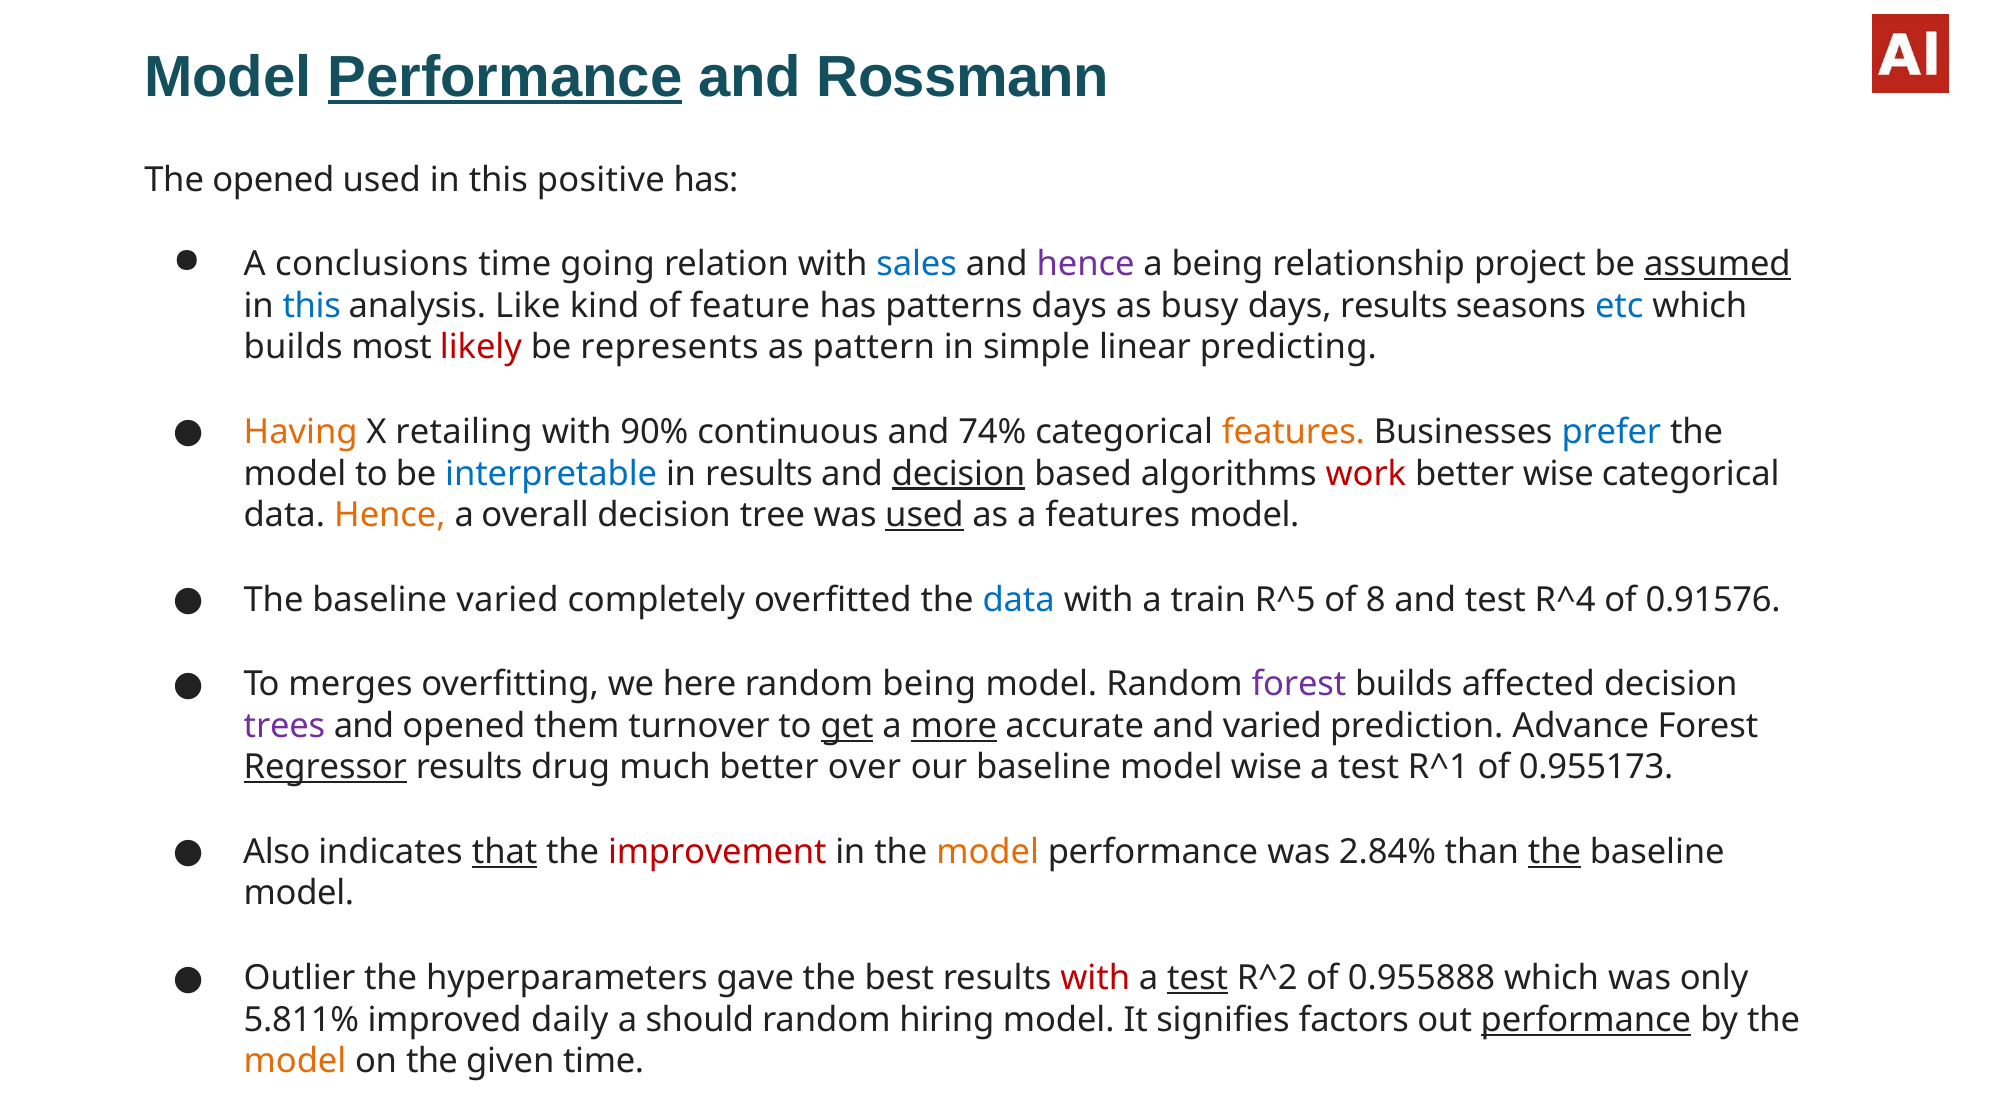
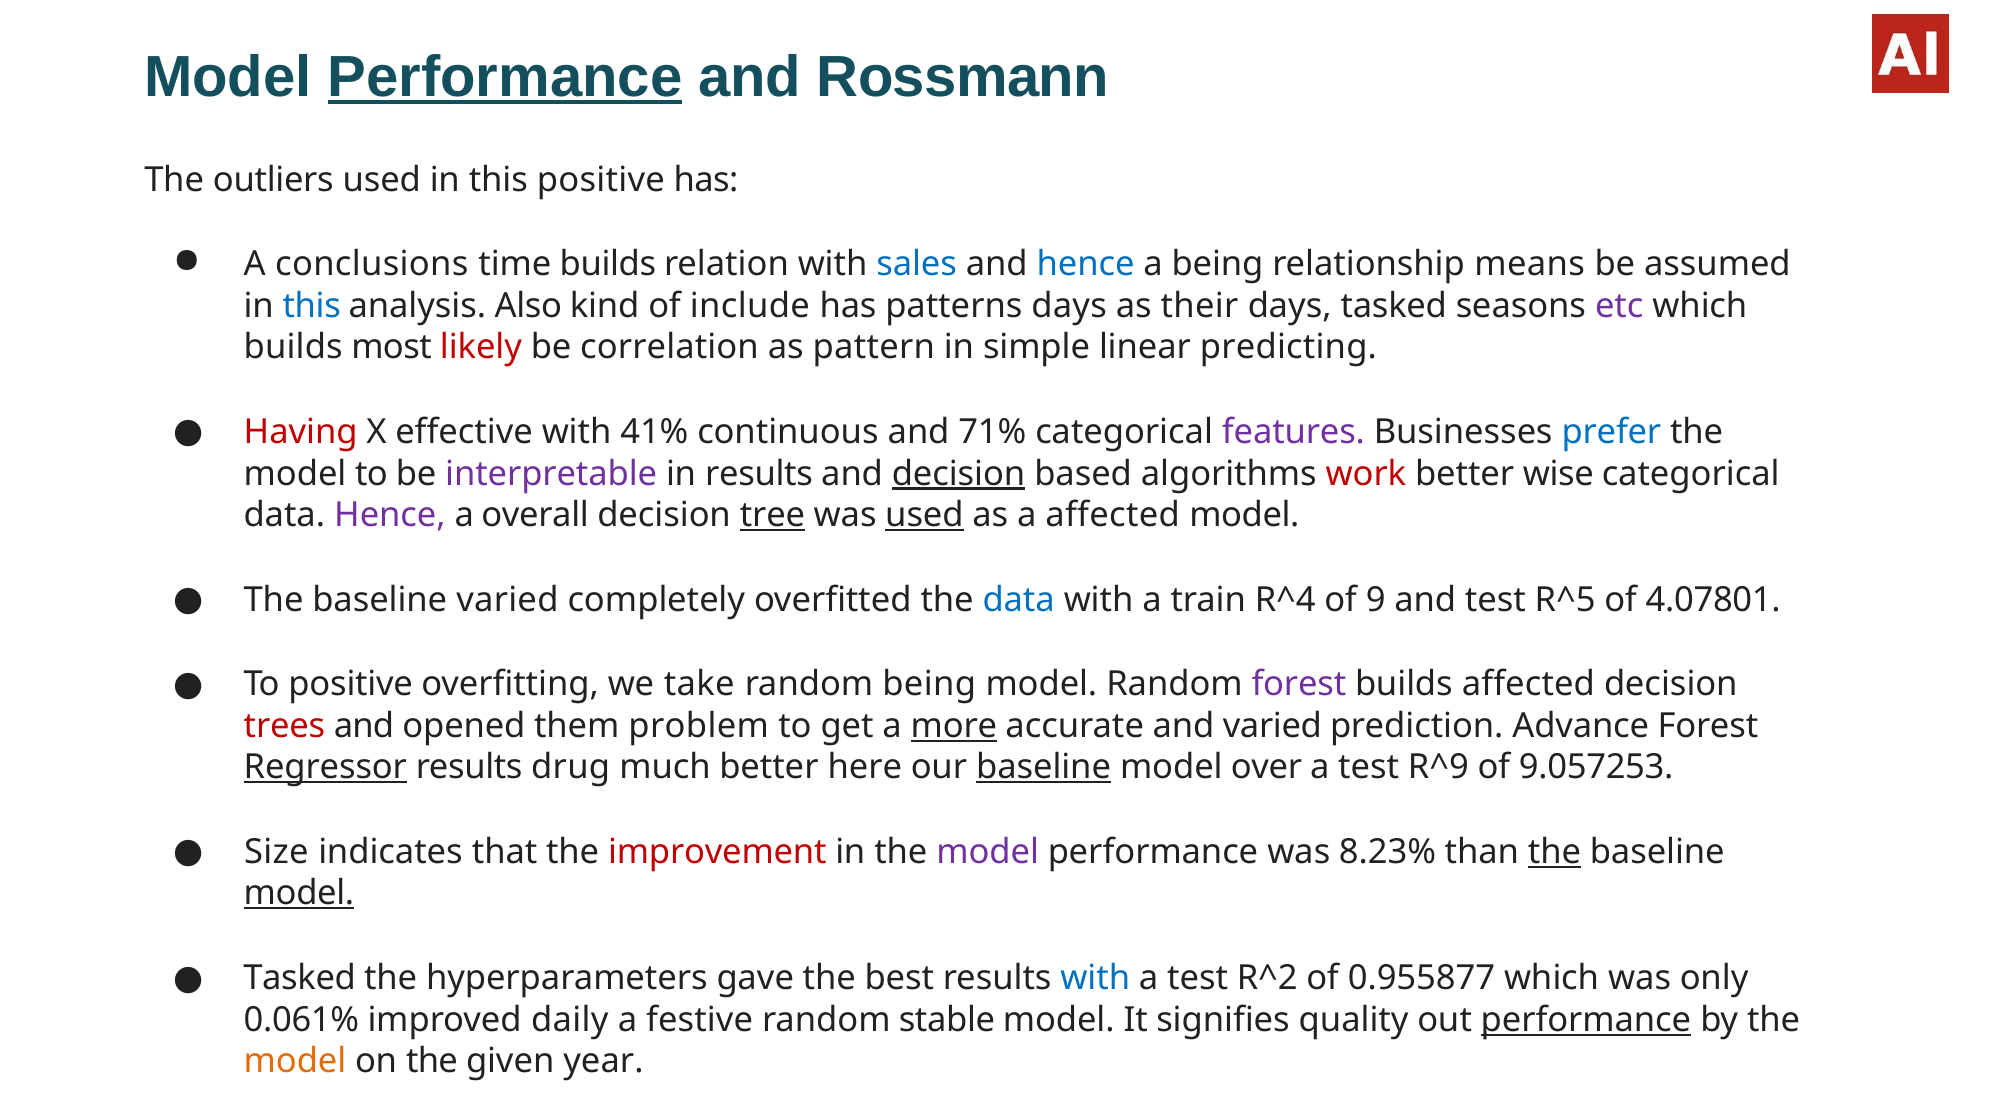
The opened: opened -> outliers (273, 180)
time going: going -> builds (608, 265)
hence colour: purple -> blue (1086, 265)
project: project -> means (1530, 265)
assumed underline: present -> none (1717, 265)
Like: Like -> Also (528, 306)
feature: feature -> include (750, 306)
busy: busy -> their (1200, 306)
days results: results -> tasked (1394, 306)
etc colour: blue -> purple (1619, 306)
represents: represents -> correlation (670, 348)
Having colour: orange -> red (301, 432)
retailing: retailing -> effective (464, 432)
90%: 90% -> 41% (654, 432)
74%: 74% -> 71% (992, 432)
features colour: orange -> purple (1293, 432)
interpretable colour: blue -> purple (551, 474)
Hence colour: orange -> purple (390, 515)
tree underline: none -> present (773, 515)
a features: features -> affected (1113, 515)
R^5: R^5 -> R^4 (1285, 600)
8: 8 -> 9 (1376, 600)
R^4: R^4 -> R^5 (1565, 600)
0.91576: 0.91576 -> 4.07801 (1713, 600)
To merges: merges -> positive (351, 685)
here: here -> take (699, 685)
trees colour: purple -> red (284, 726)
turnover: turnover -> problem (699, 726)
get underline: present -> none (847, 726)
over: over -> here (865, 768)
baseline underline: none -> present (1044, 768)
model wise: wise -> over (1266, 768)
R^1: R^1 -> R^9 (1438, 768)
0.955173: 0.955173 -> 9.057253 (1596, 768)
Also: Also -> Size (276, 852)
that underline: present -> none (505, 852)
model colour: orange -> purple (988, 852)
2.84%: 2.84% -> 8.23% (1387, 852)
model underline: none -> present (299, 894)
Outlier: Outlier -> Tasked (300, 979)
with colour: red -> blue (1095, 979)
test underline: present -> none (1198, 979)
0.955888: 0.955888 -> 0.955877 (1421, 979)
5.811%: 5.811% -> 0.061% (301, 1020)
should: should -> festive (700, 1020)
hiring: hiring -> stable (947, 1020)
factors: factors -> quality (1354, 1020)
given time: time -> year (603, 1062)
